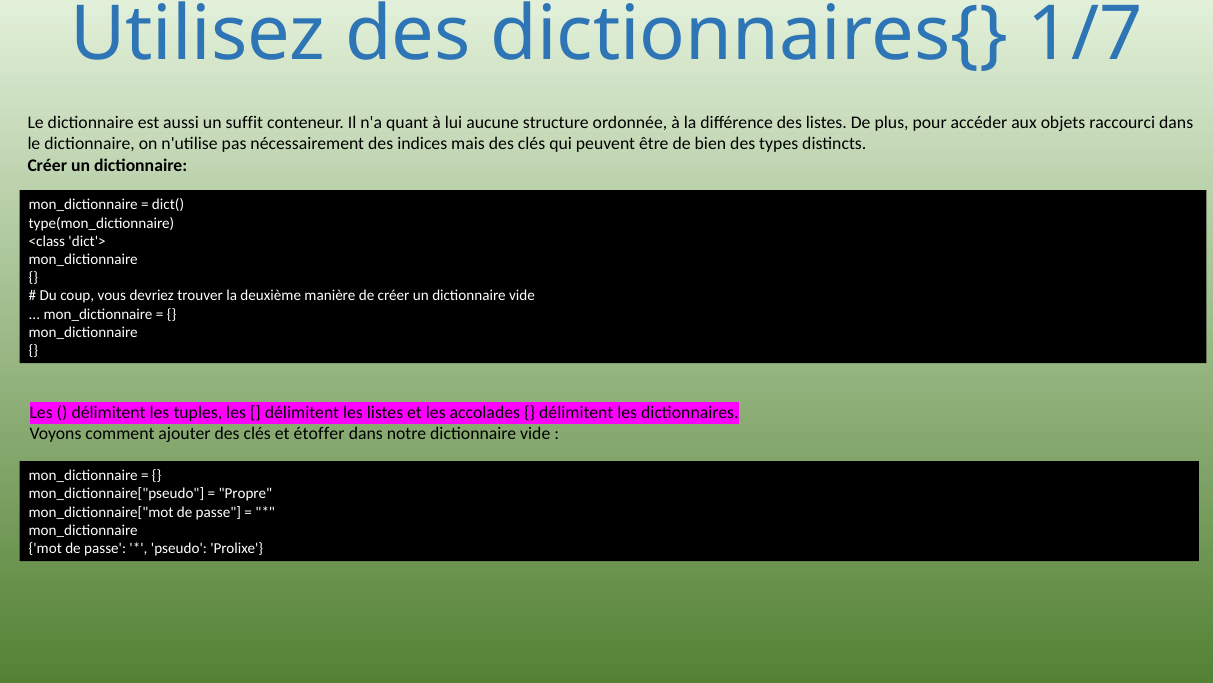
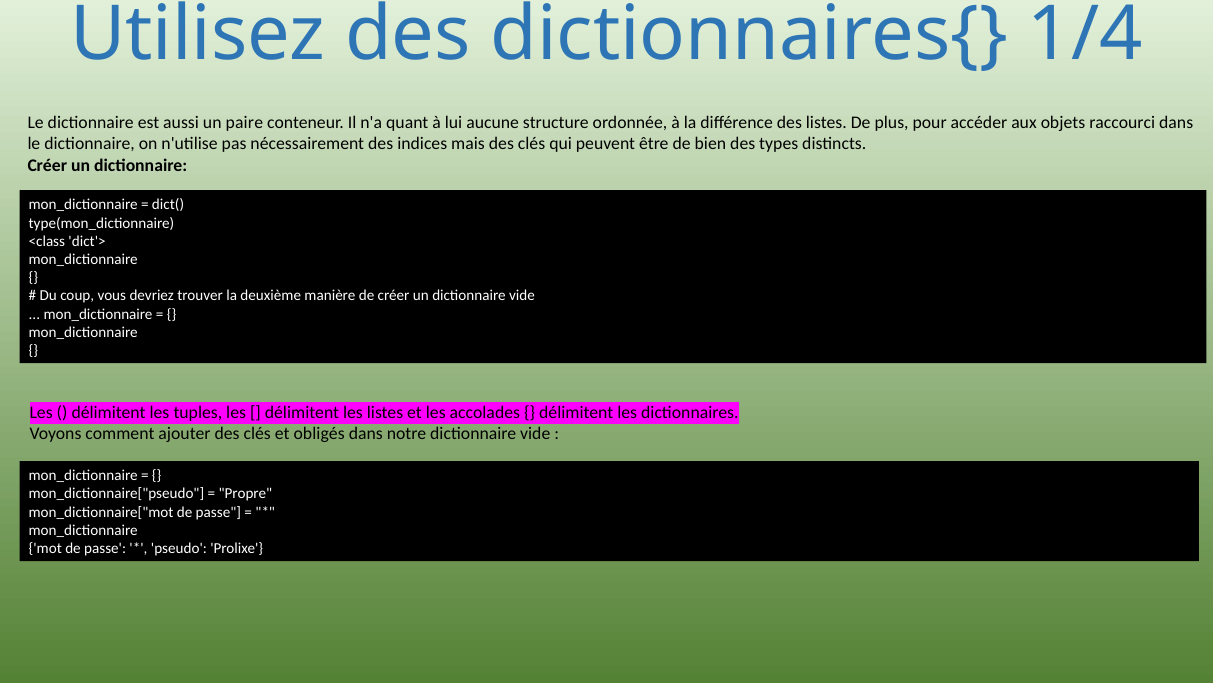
1/7: 1/7 -> 1/4 (1085, 35)
suffit: suffit -> paire (244, 123)
étoffer: étoffer -> obligés (319, 434)
